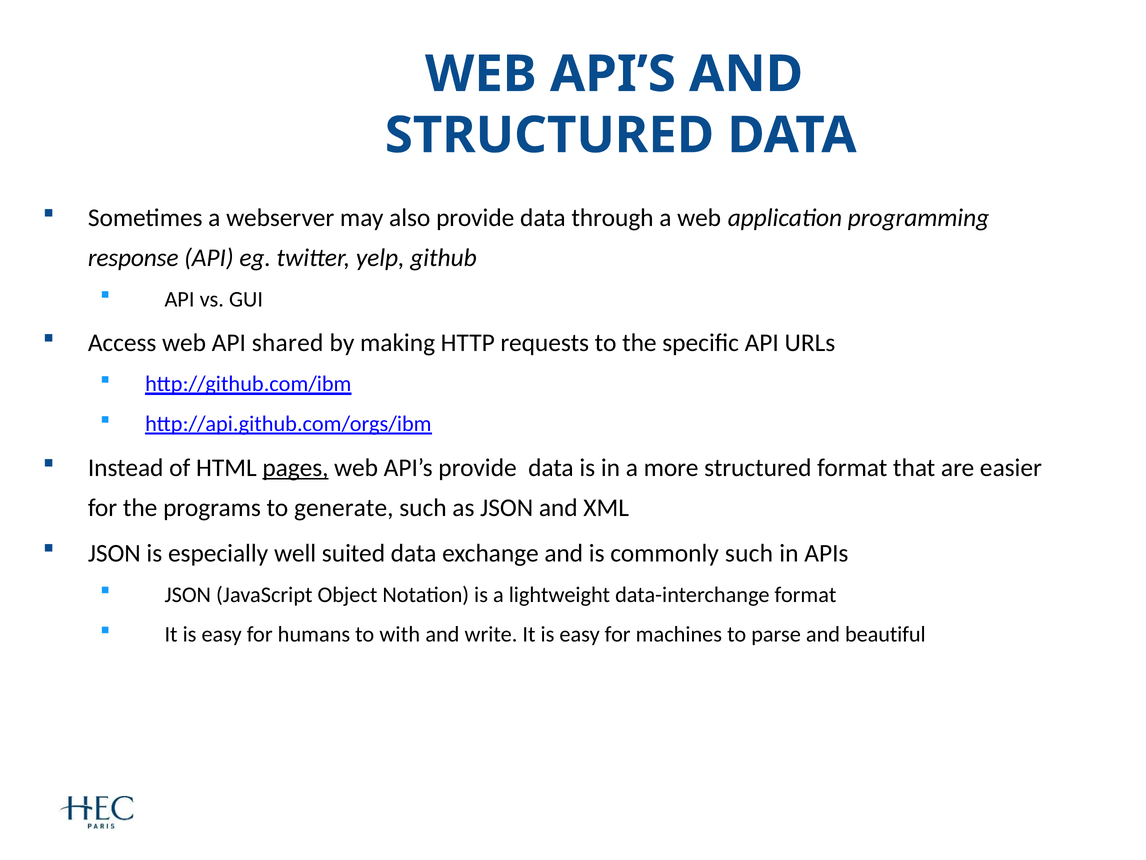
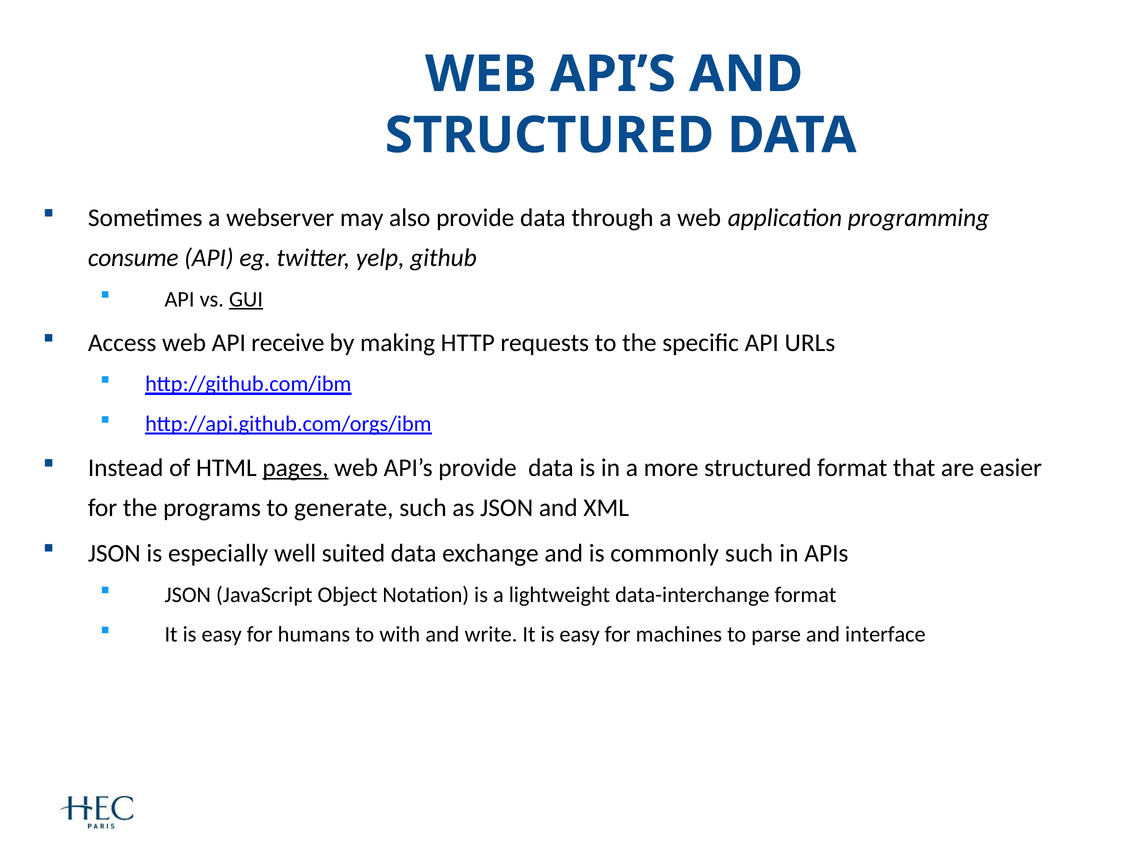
response: response -> consume (133, 258)
GUI underline: none -> present (246, 299)
shared: shared -> receive (288, 343)
beautiful: beautiful -> interface (885, 634)
